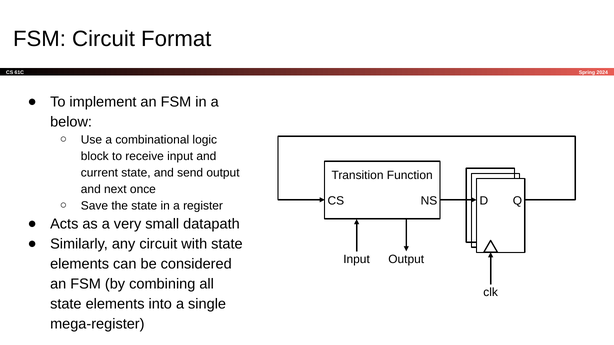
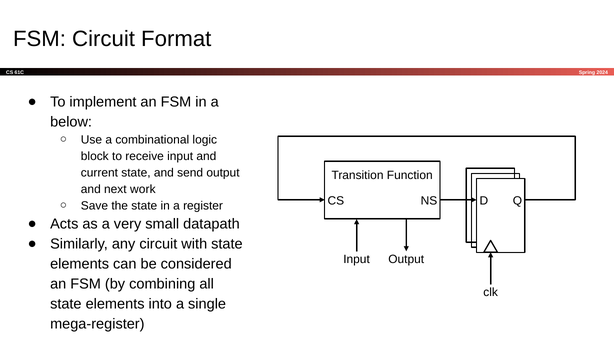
once: once -> work (143, 189)
